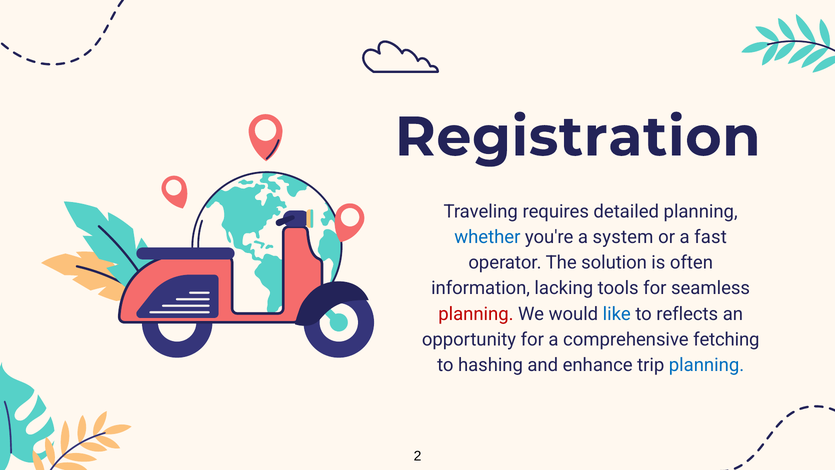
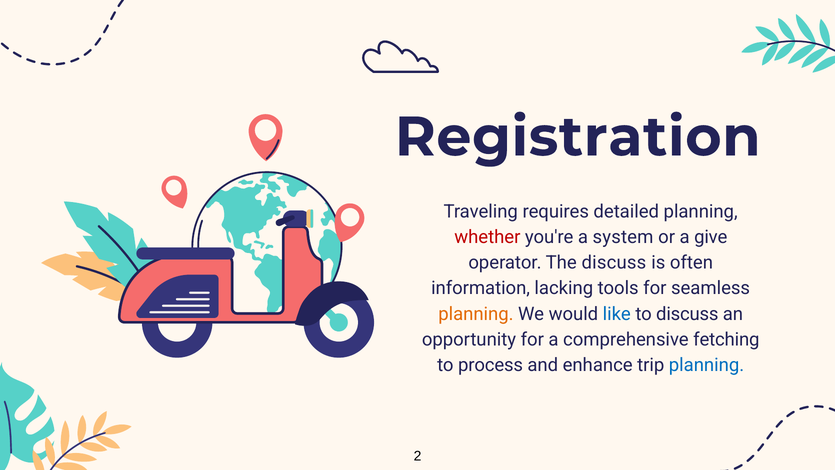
whether colour: blue -> red (487, 237)
fast: fast -> give (711, 237)
The solution: solution -> discuss (614, 263)
planning colour: red -> orange (476, 314)
to reflects: reflects -> discuss (687, 314)
hashing: hashing -> process (491, 365)
